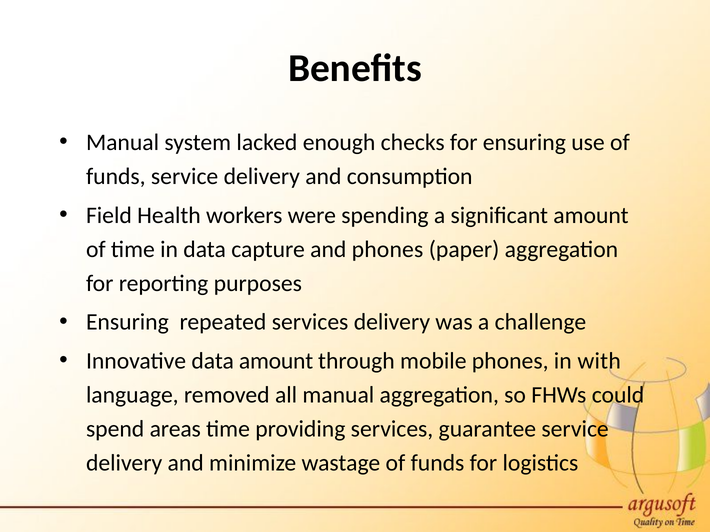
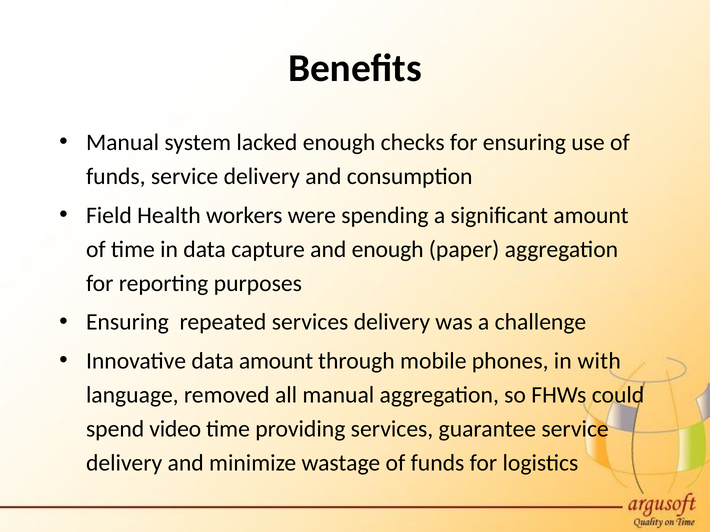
and phones: phones -> enough (388, 249)
areas: areas -> video (175, 429)
